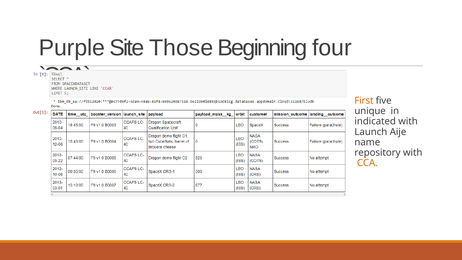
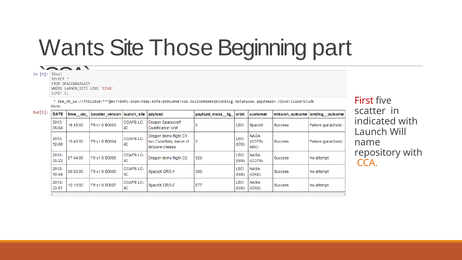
Purple: Purple -> Wants (72, 48)
four: four -> part (332, 48)
First colour: orange -> red (364, 101)
unique: unique -> scatter (370, 111)
Aije: Aije -> Will (398, 132)
